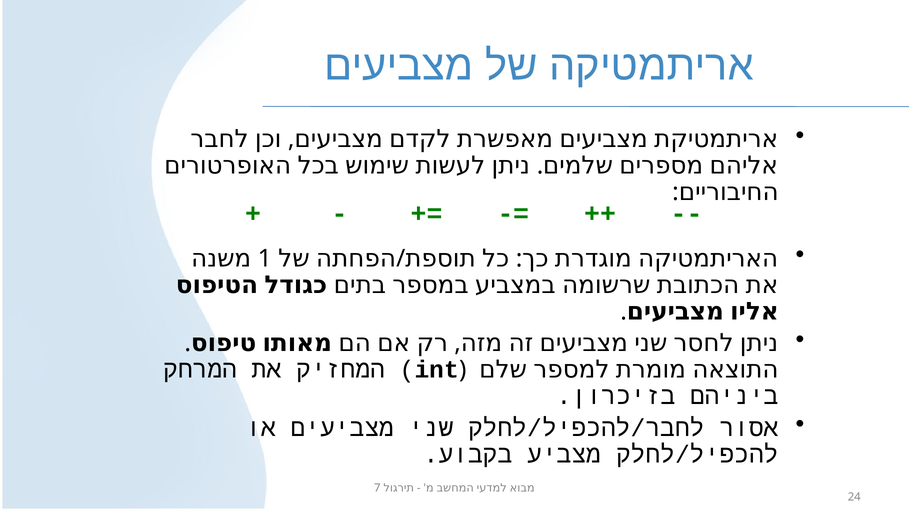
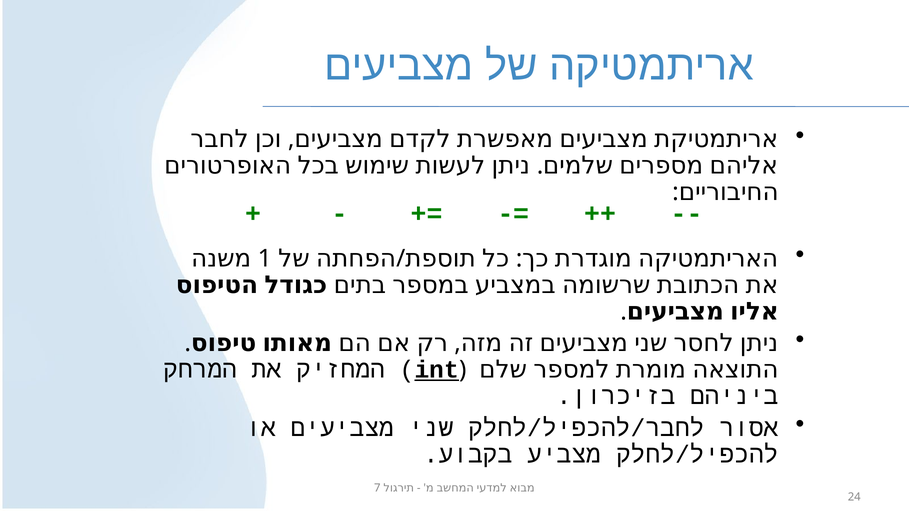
int underline: none -> present (437, 370)
